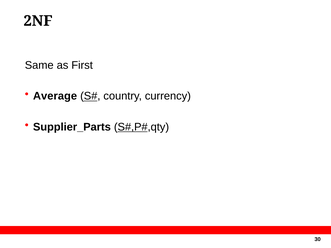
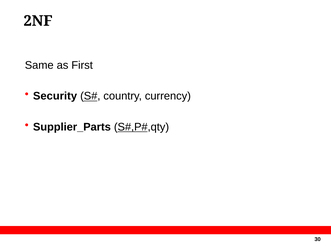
Average: Average -> Security (55, 96)
